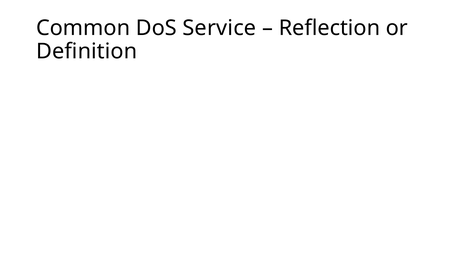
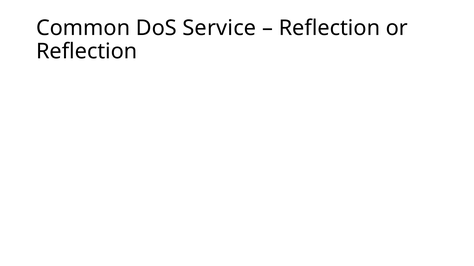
Definition: Definition -> Reflection (87, 52)
